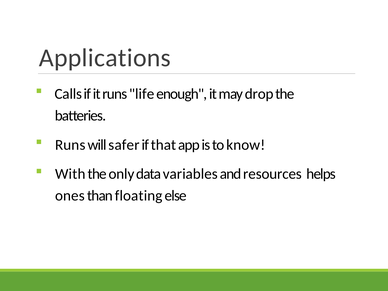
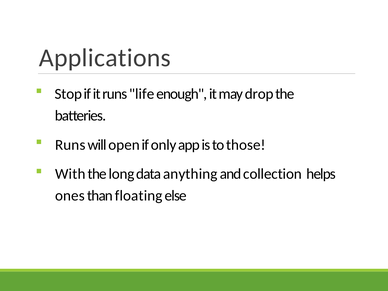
Calls: Calls -> Stop (68, 94)
safer: safer -> open (124, 145)
that: that -> only (164, 145)
know: know -> those (246, 145)
only: only -> long (122, 174)
variables: variables -> anything (190, 174)
resources: resources -> collection (273, 174)
